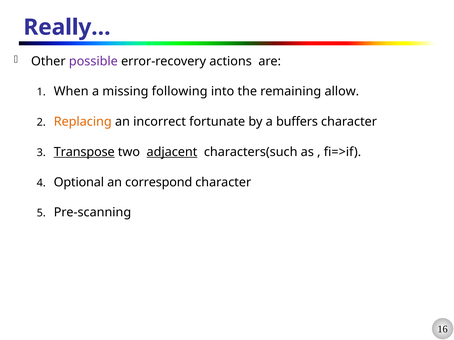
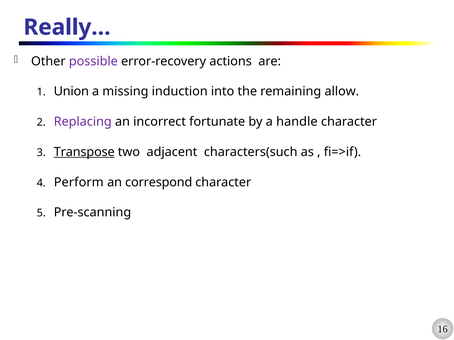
When: When -> Union (71, 92)
following: following -> induction (180, 92)
Replacing colour: orange -> purple (83, 122)
buffers: buffers -> handle (297, 122)
adjacent underline: present -> none (172, 152)
Optional: Optional -> Perform (79, 182)
